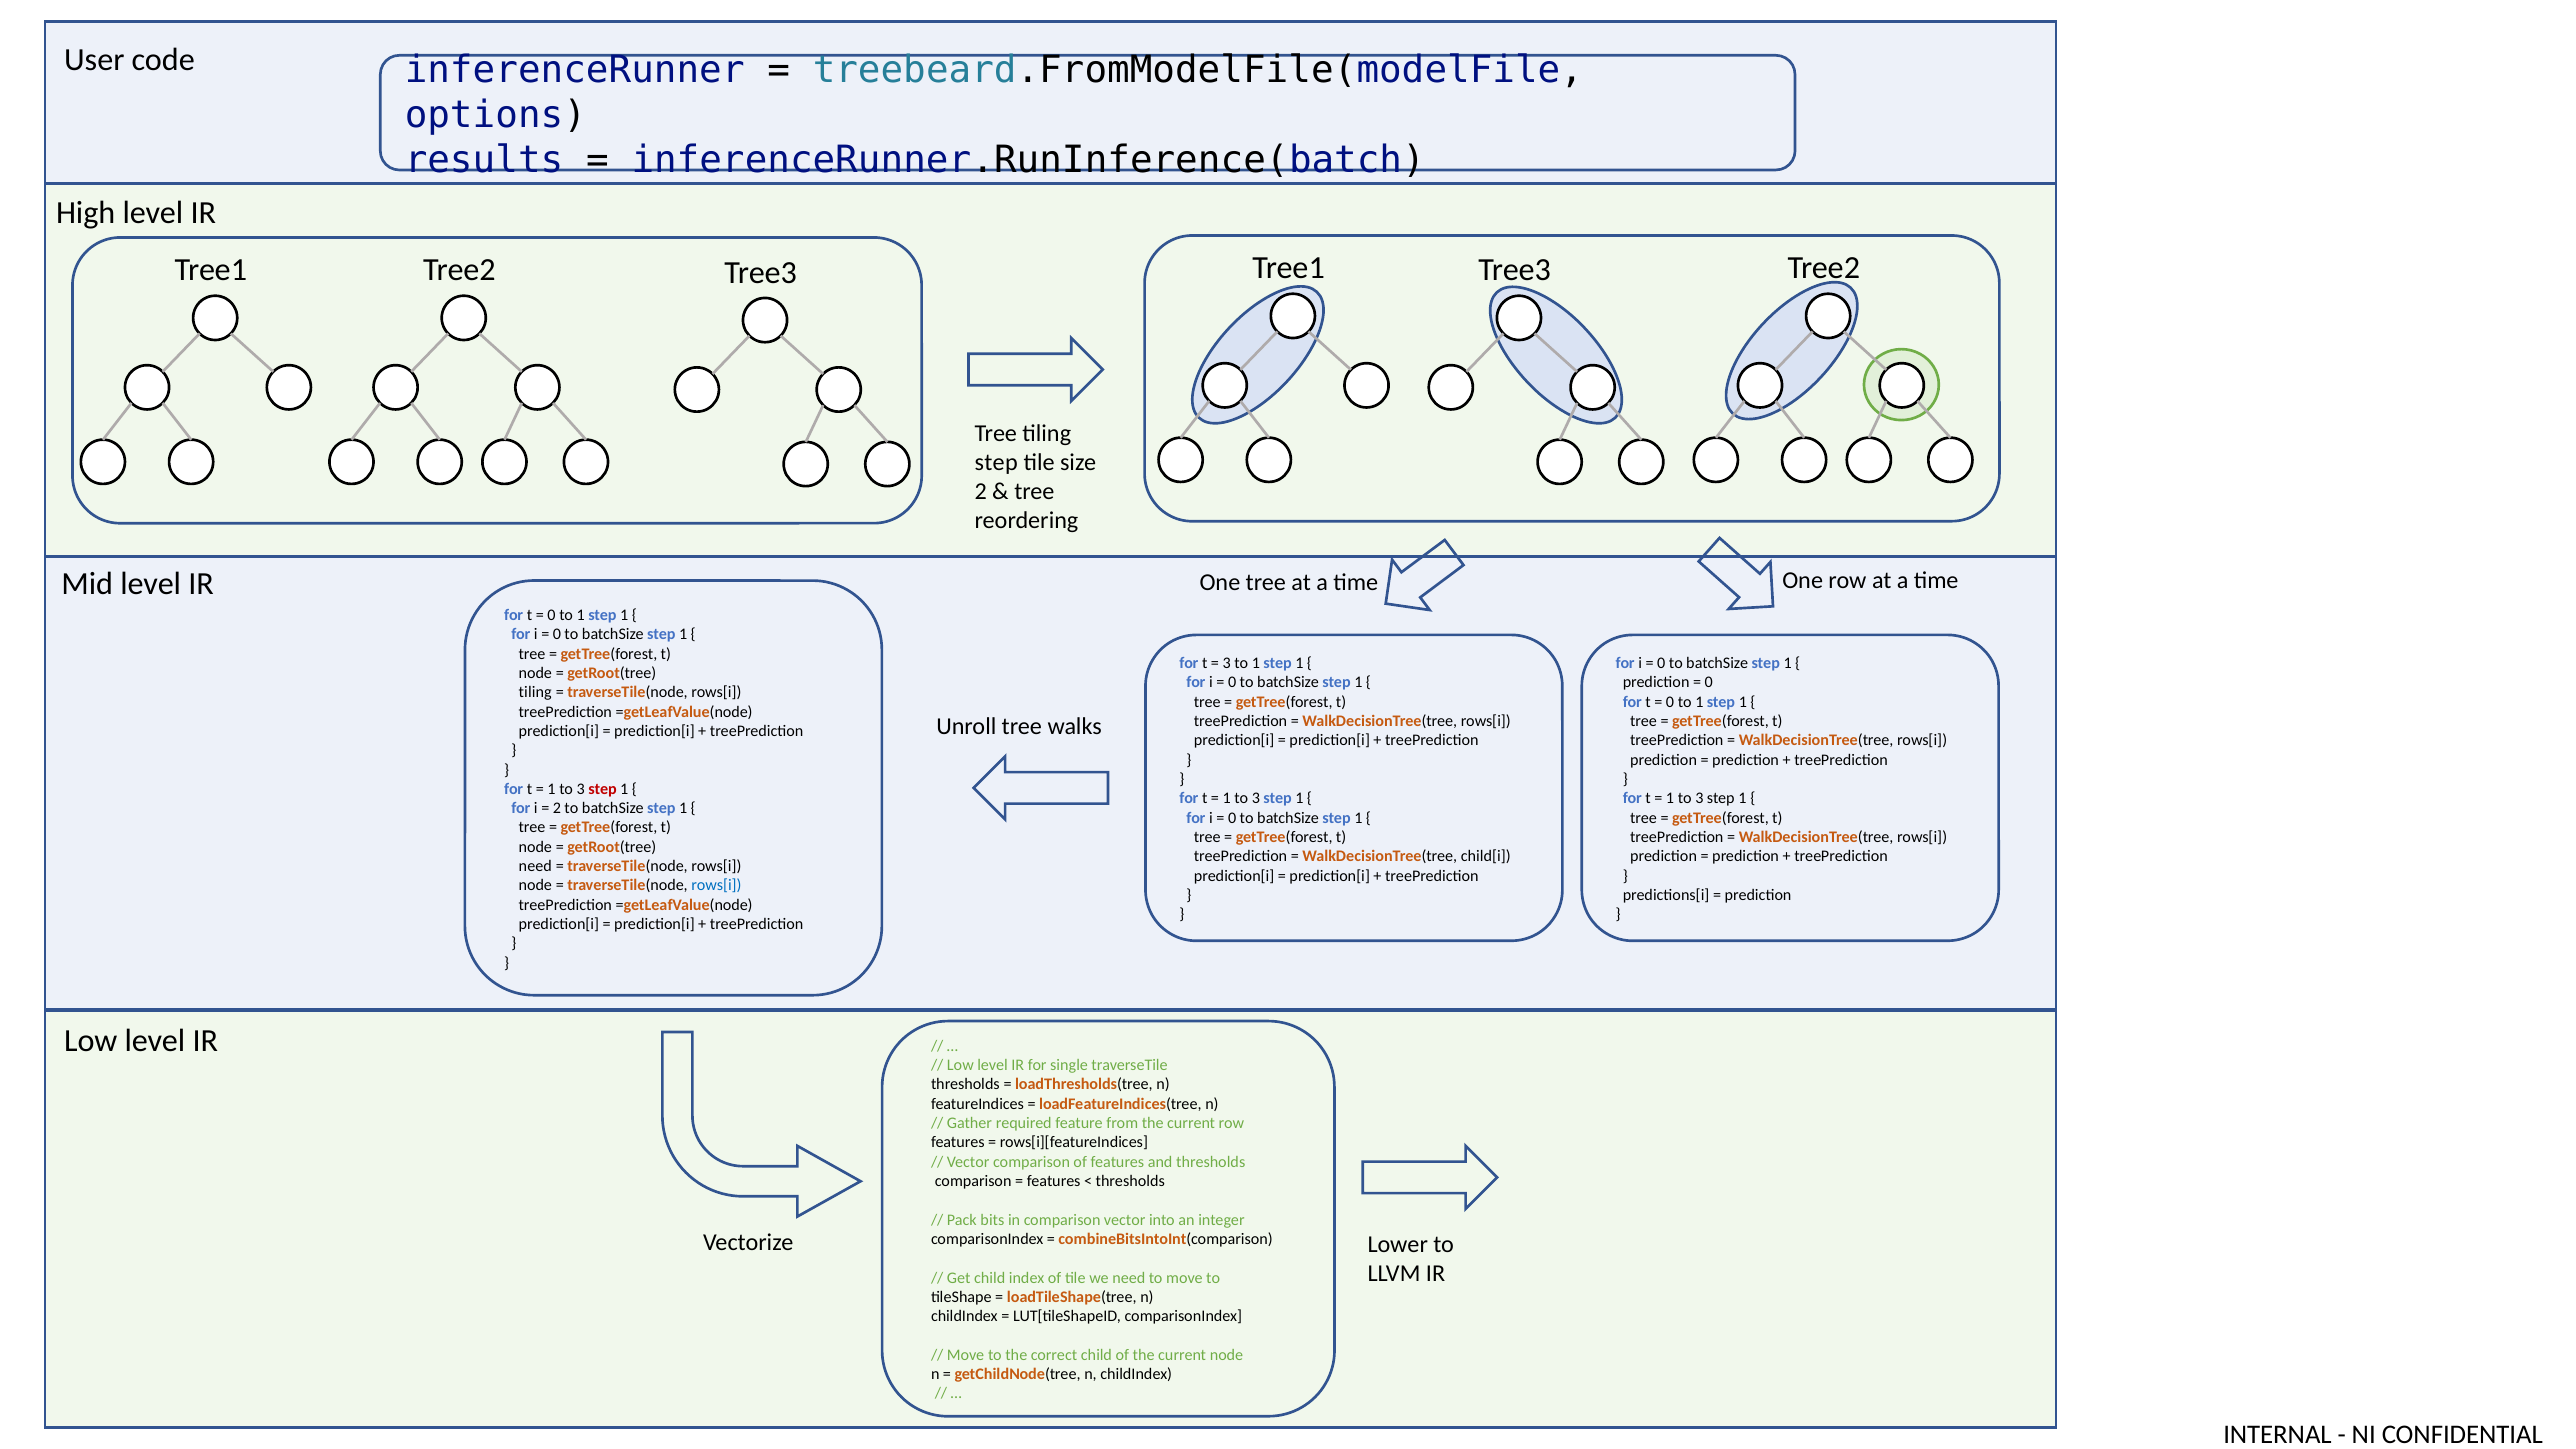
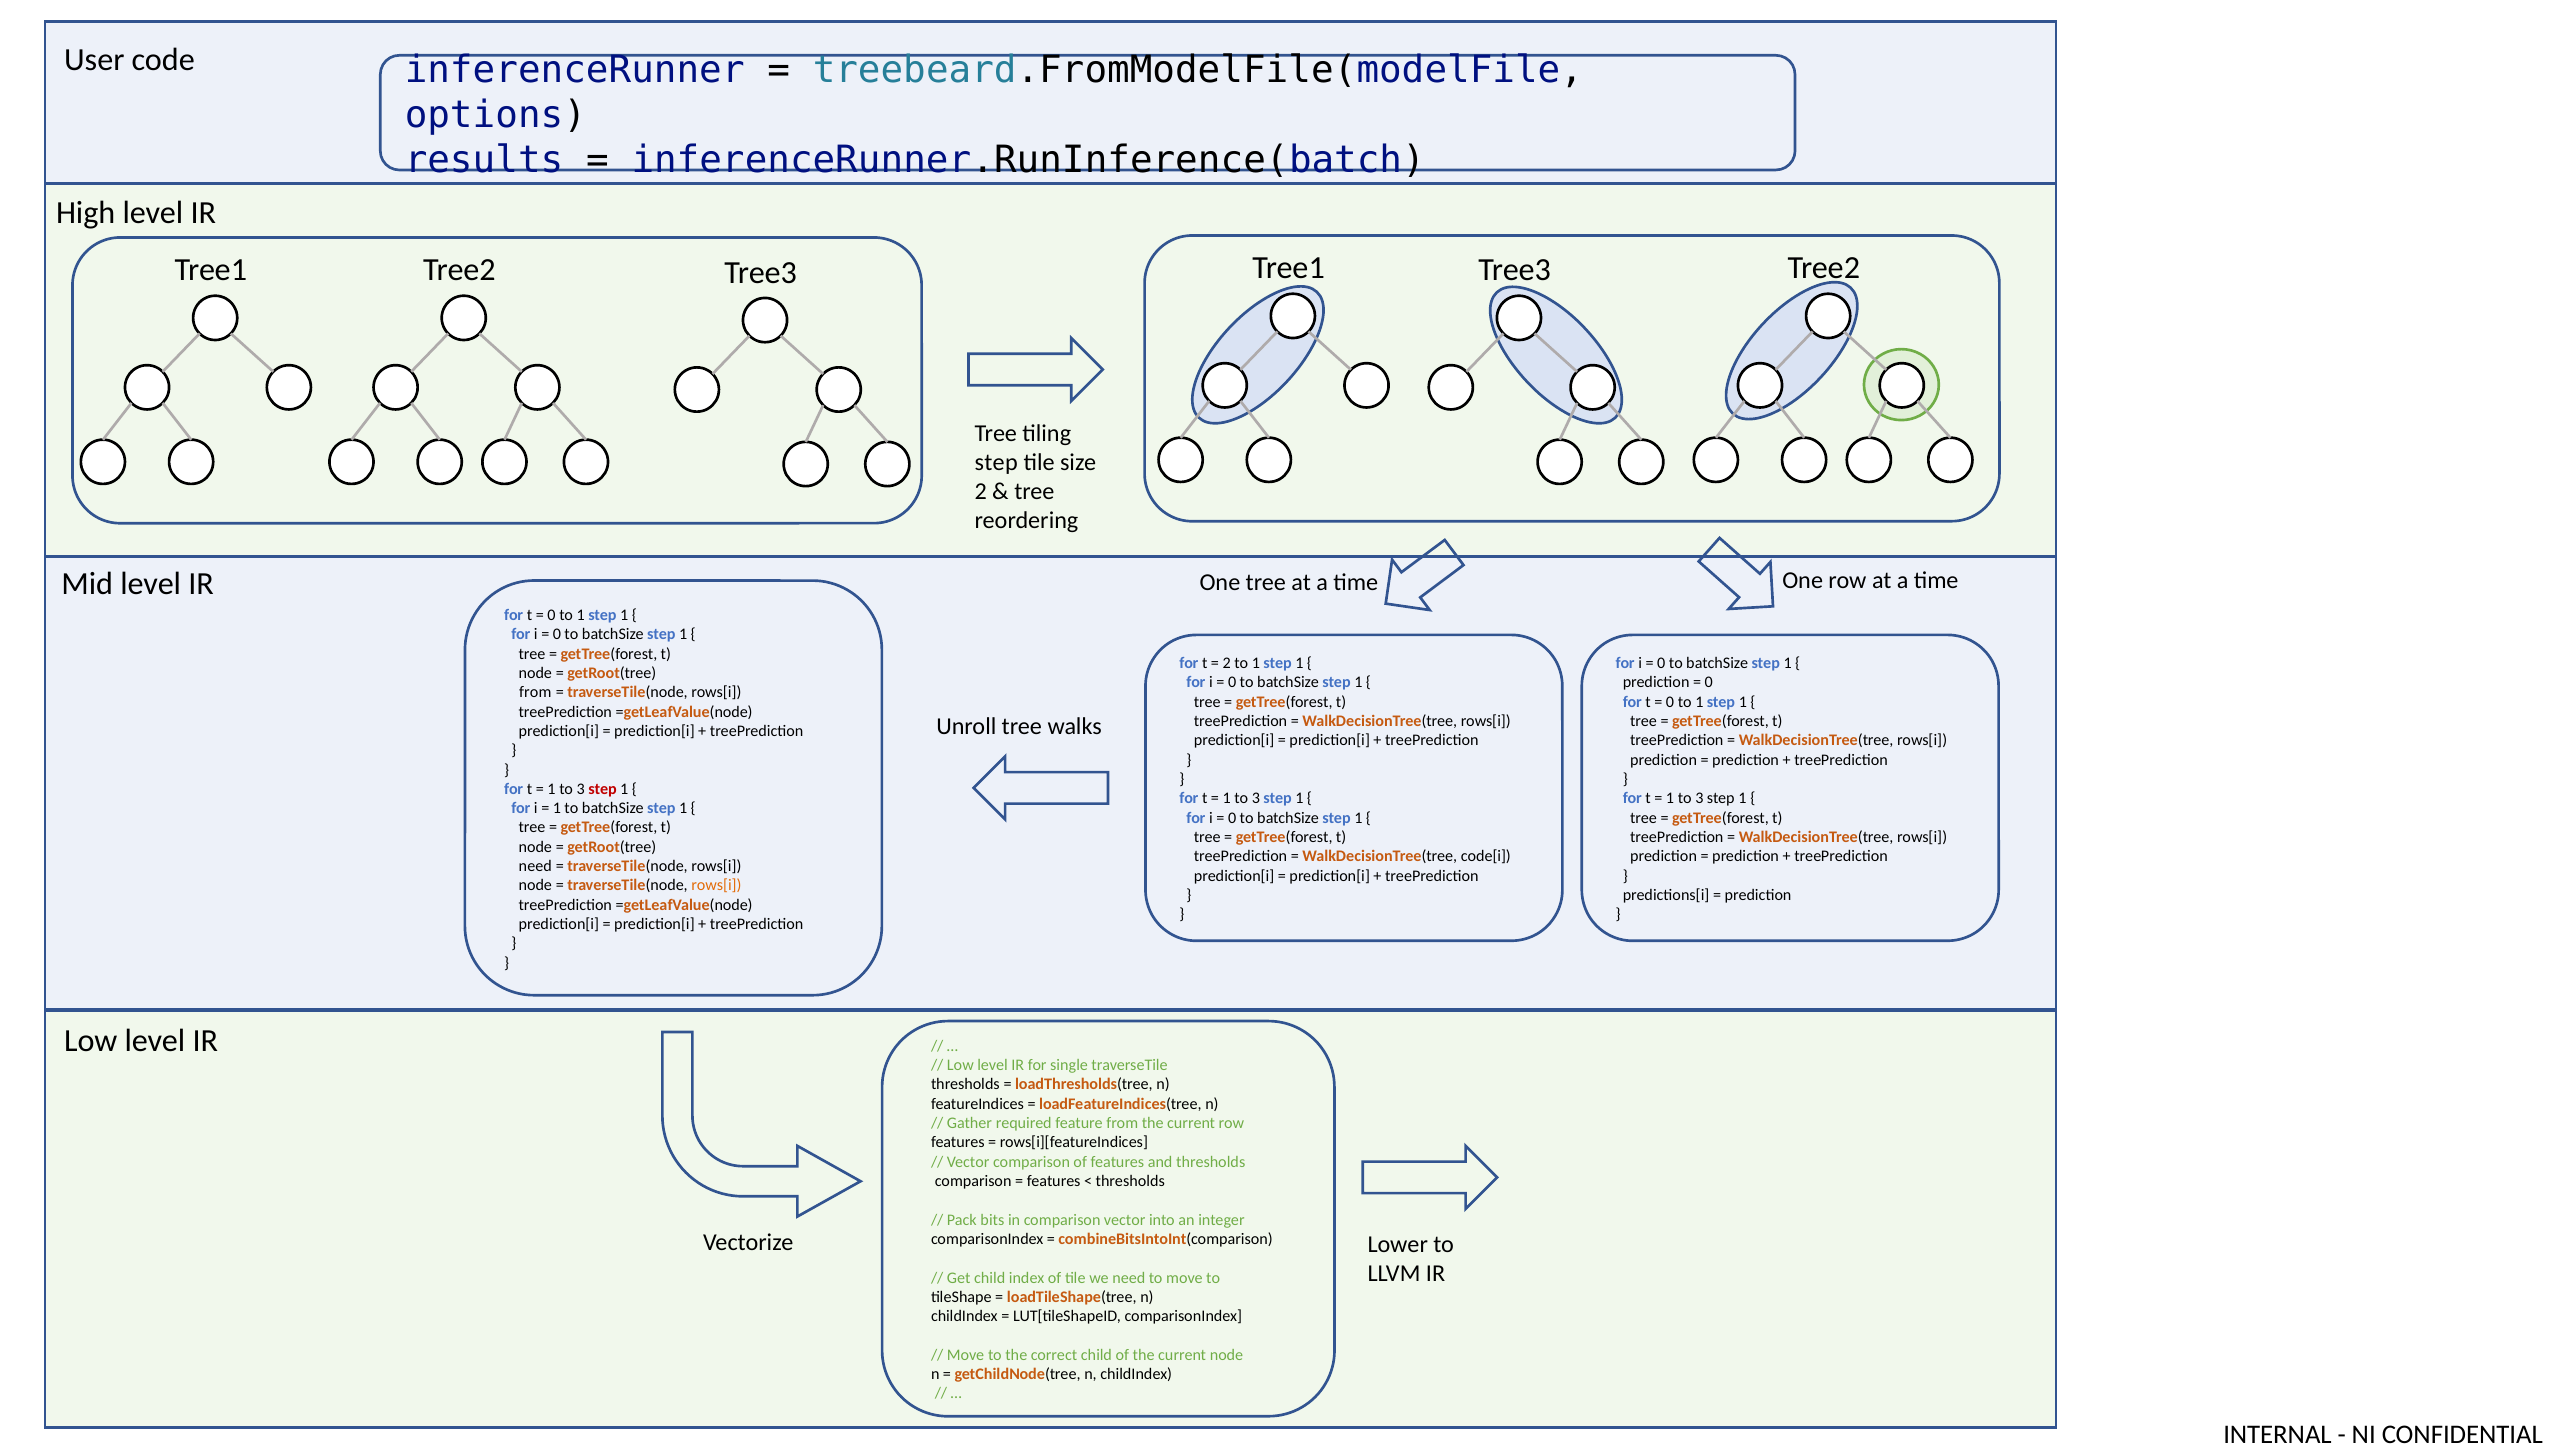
3: 3 -> 2 (1227, 663)
tiling: tiling -> from (535, 692)
2: 2 -> 1 (557, 808)
child[i: child[i -> code[i (1486, 857)
rows[i colour: blue -> orange (716, 886)
